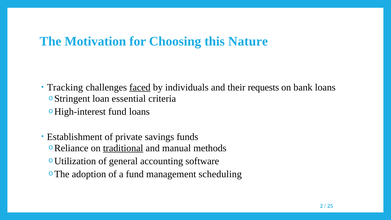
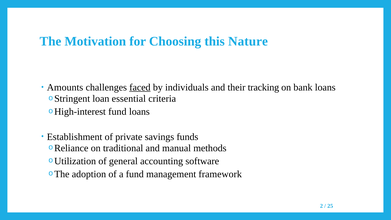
Tracking: Tracking -> Amounts (65, 87)
requests: requests -> tracking (263, 87)
traditional underline: present -> none (123, 148)
scheduling: scheduling -> framework (220, 174)
